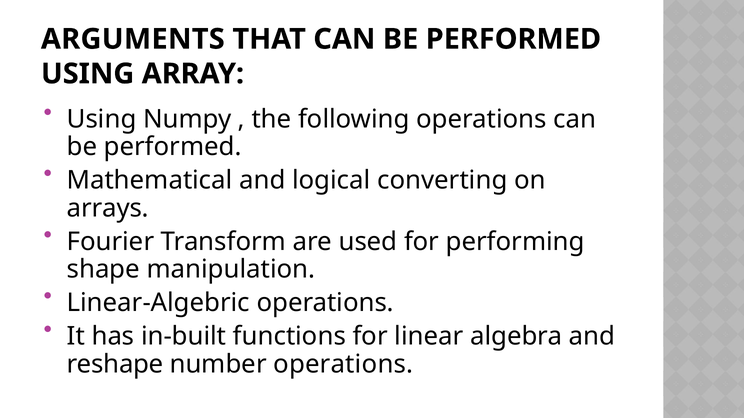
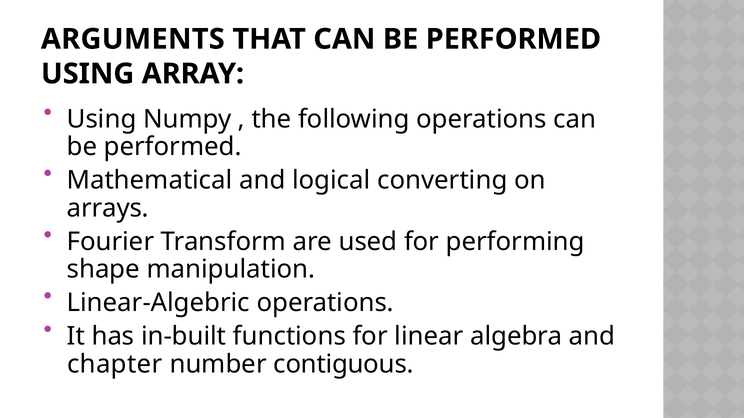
reshape: reshape -> chapter (115, 365)
number operations: operations -> contiguous (343, 365)
